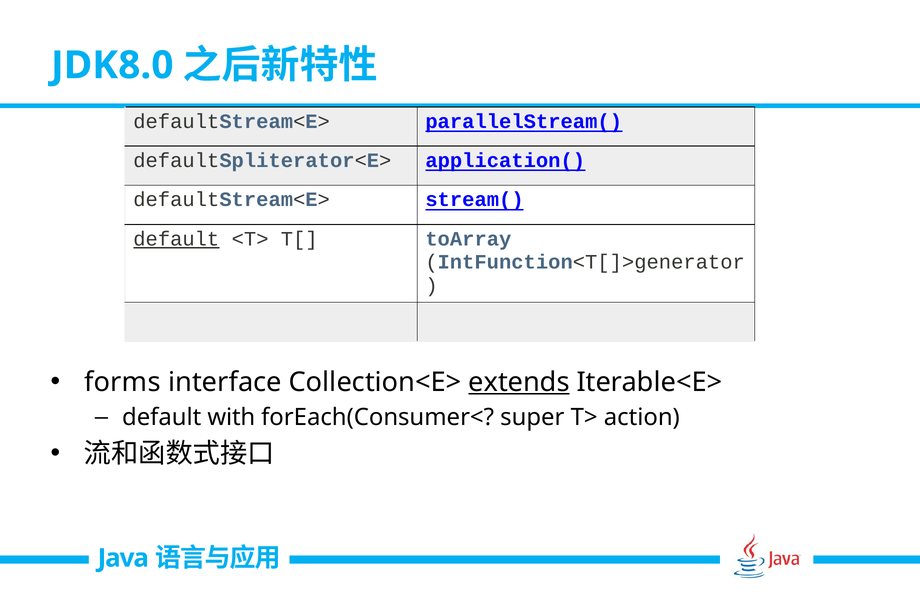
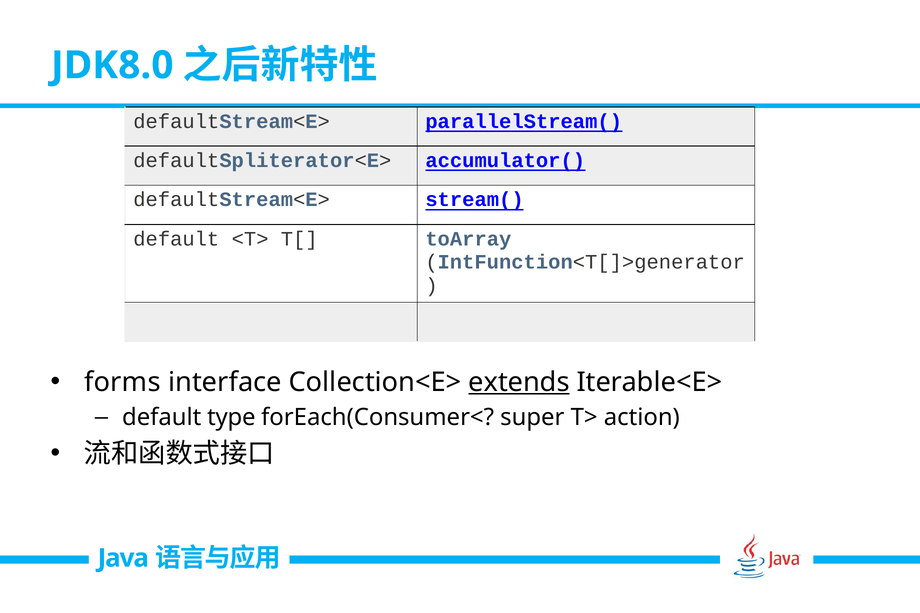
application(: application( -> accumulator( (505, 161)
default underline: present -> none (176, 239)
with: with -> type (231, 418)
